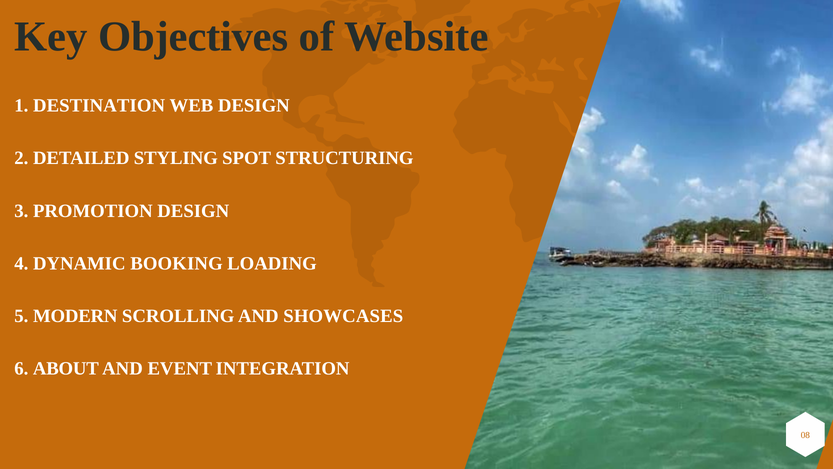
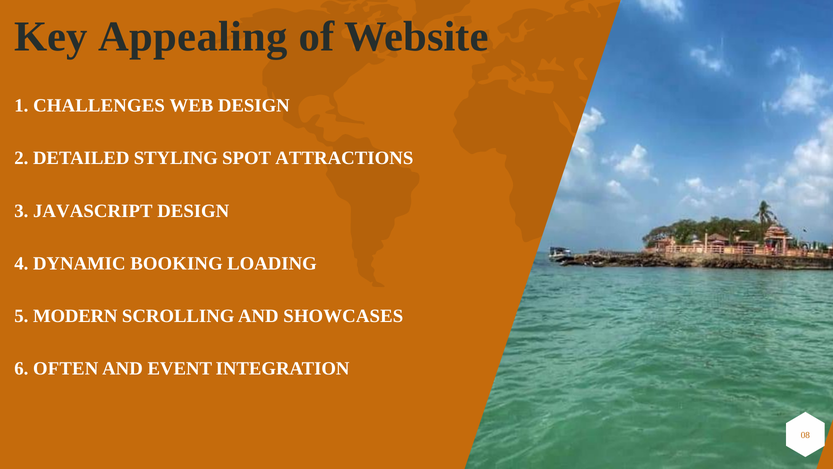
Objectives: Objectives -> Appealing (193, 36)
DESTINATION: DESTINATION -> CHALLENGES (99, 106)
STRUCTURING: STRUCTURING -> ATTRACTIONS (344, 158)
PROMOTION: PROMOTION -> JAVASCRIPT (93, 211)
ABOUT: ABOUT -> OFTEN (66, 368)
